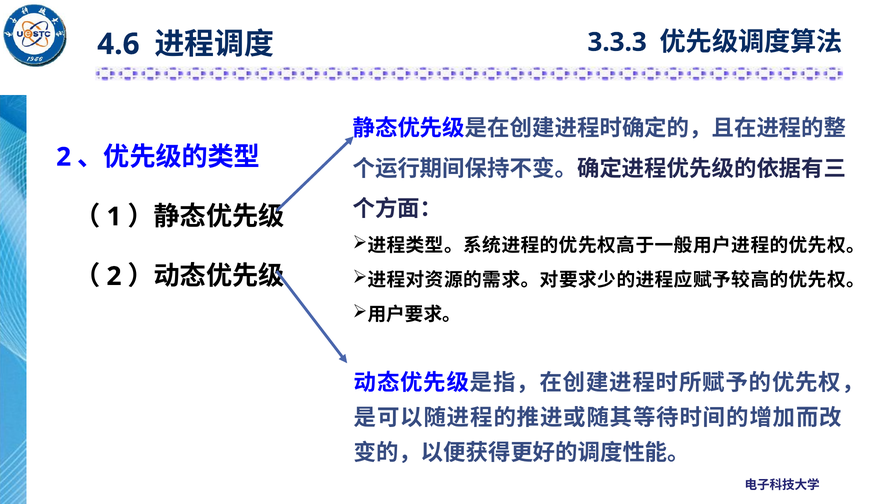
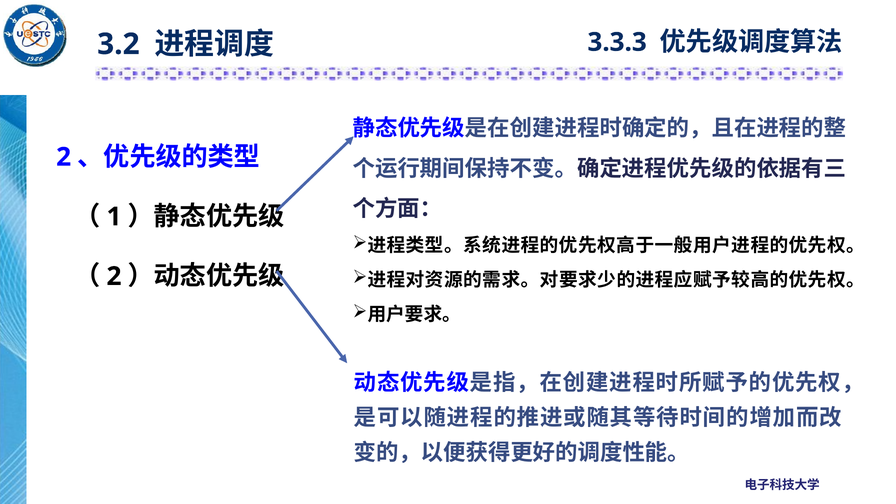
4.6: 4.6 -> 3.2 (118, 44)
